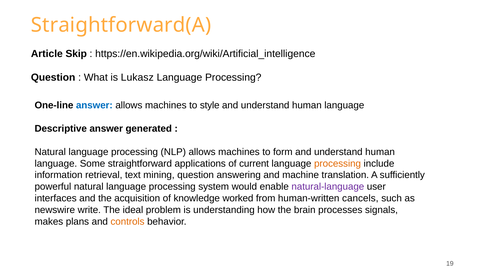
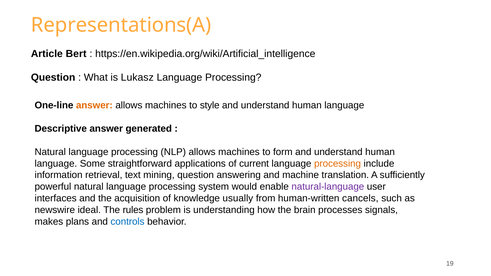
Straightforward(A: Straightforward(A -> Representations(A (121, 25)
Skip: Skip -> Bert (76, 54)
answer colour: blue -> orange (94, 105)
worked: worked -> usually (238, 199)
write: write -> ideal (89, 210)
ideal: ideal -> rules (133, 210)
controls colour: orange -> blue (128, 222)
